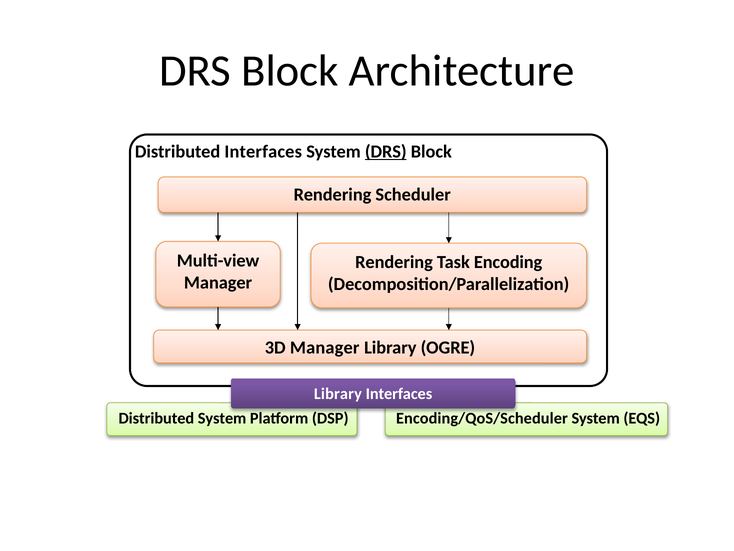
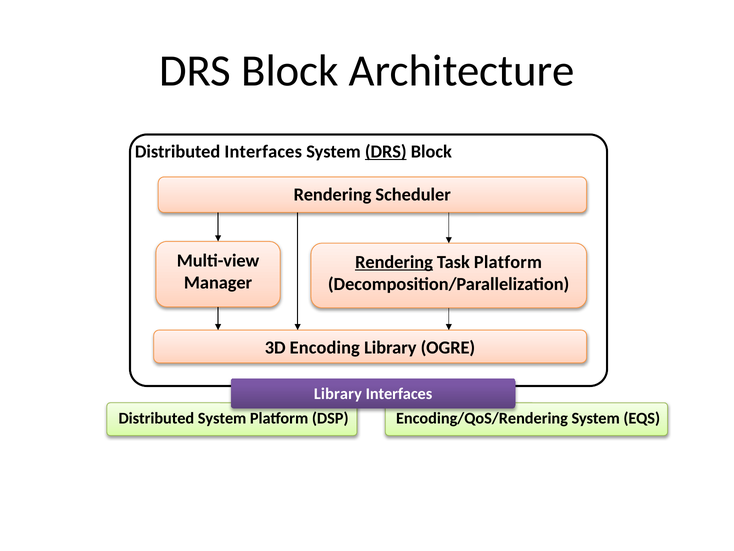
Rendering underline: none -> present (394, 262)
Task Encoding: Encoding -> Platform (508, 262)
3D Manager: Manager -> Encoding (325, 347)
Encoding/QoS/Scheduler: Encoding/QoS/Scheduler -> Encoding/QoS/Rendering (482, 418)
